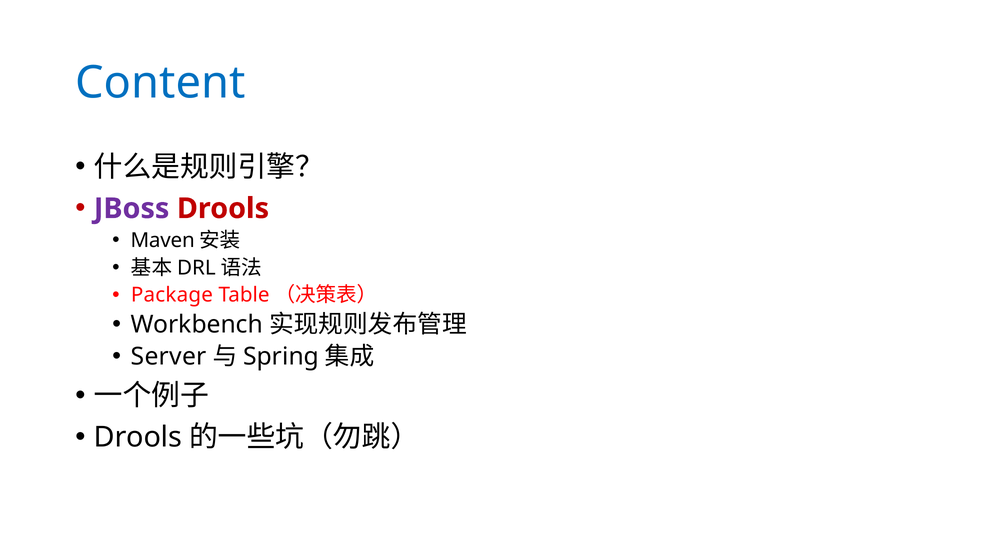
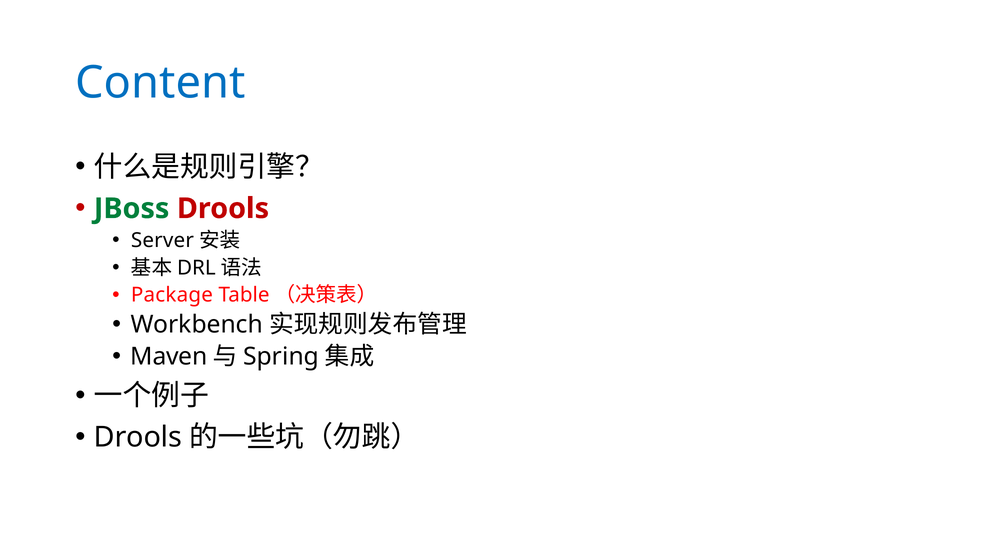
JBoss colour: purple -> green (132, 208)
Maven: Maven -> Server (162, 240)
Server: Server -> Maven (169, 356)
